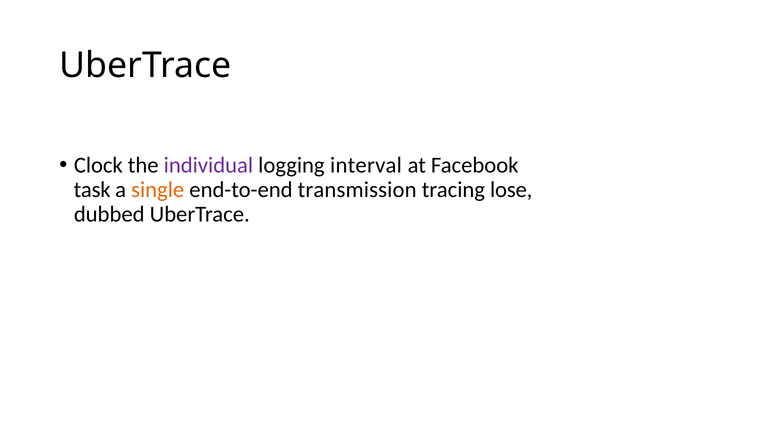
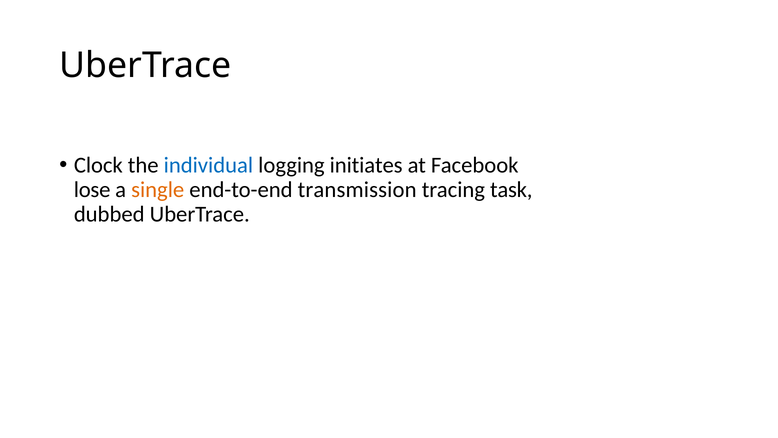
individual colour: purple -> blue (208, 165)
interval: interval -> initiates (366, 165)
task: task -> lose (92, 190)
lose: lose -> task (511, 190)
